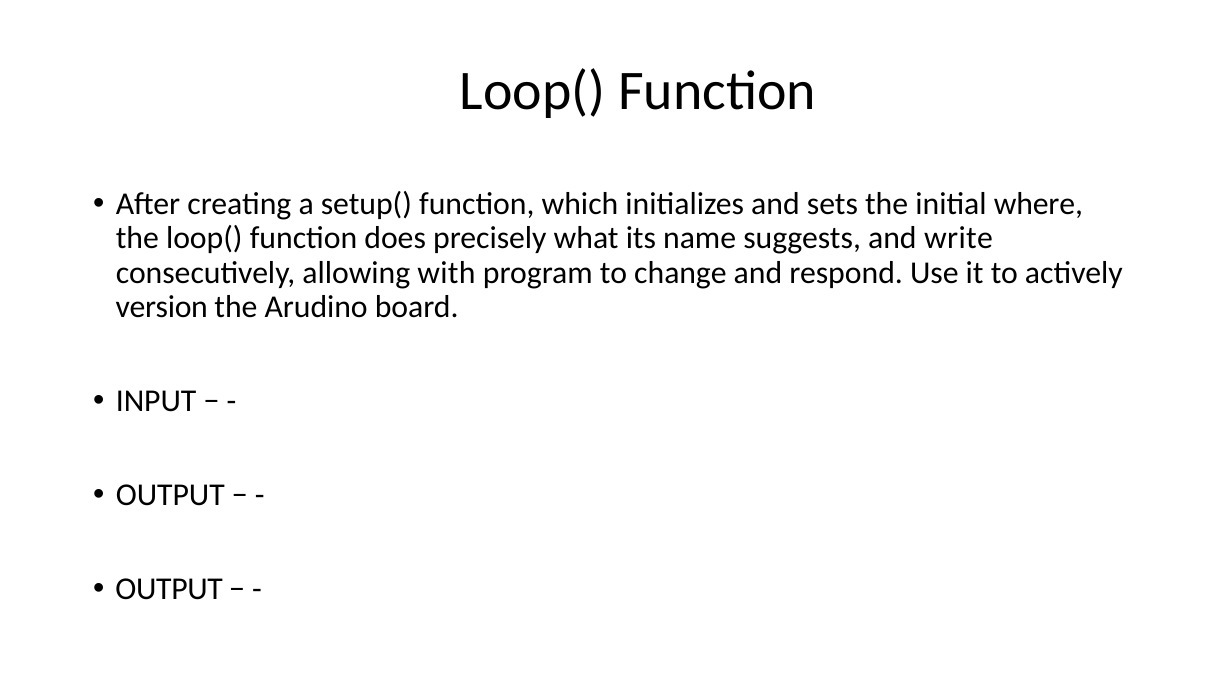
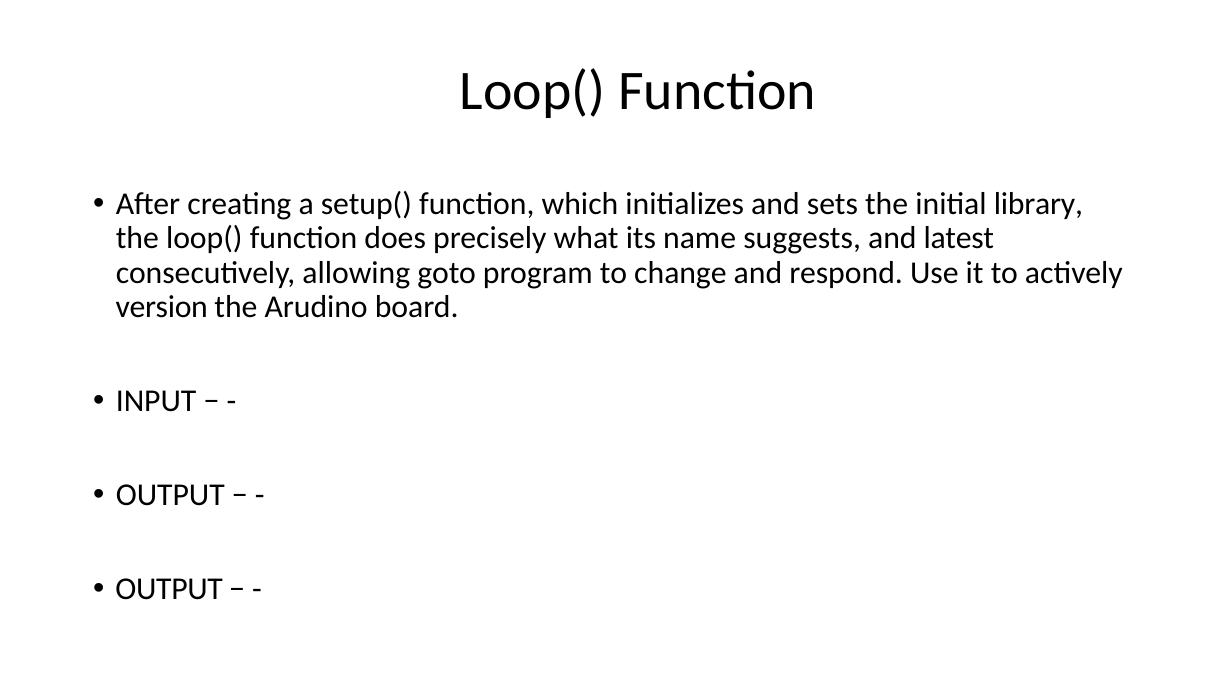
where: where -> library (1038, 204)
write: write -> latest (959, 239)
with: with -> goto (447, 273)
